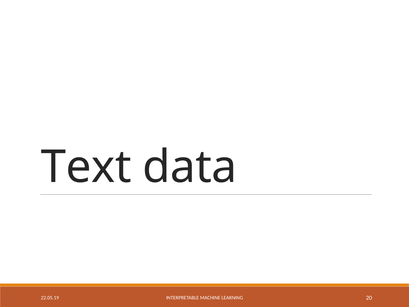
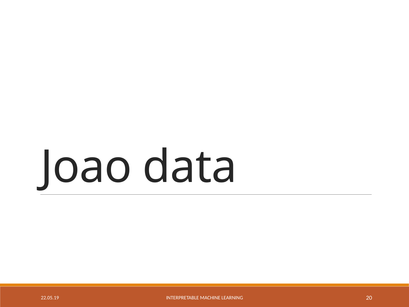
Text: Text -> Joao (86, 167)
